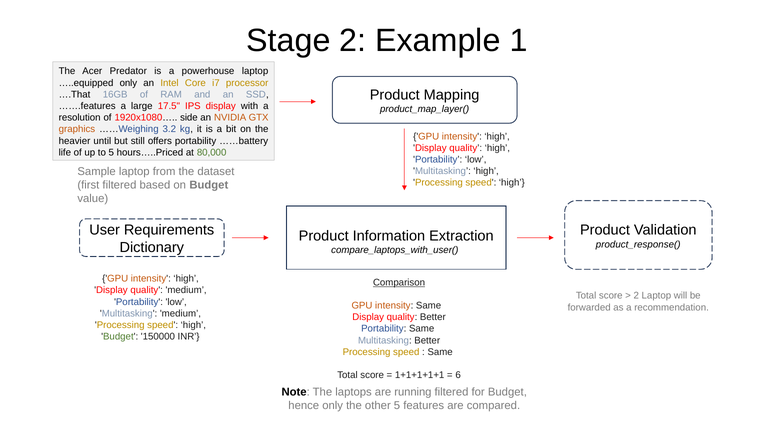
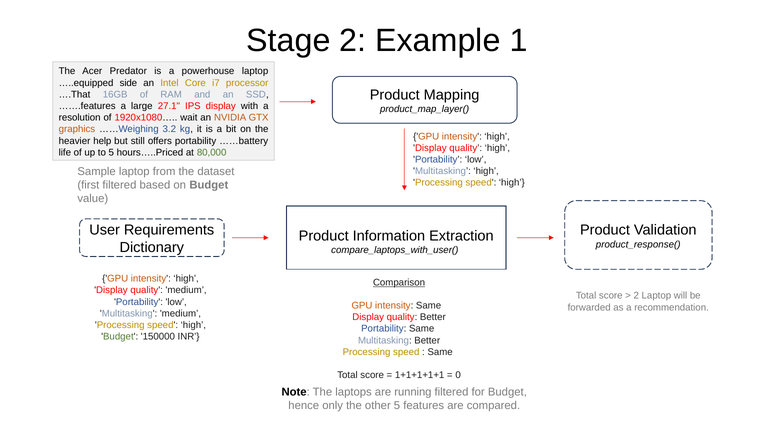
…..equipped only: only -> side (128, 83)
17.5: 17.5 -> 27.1 (169, 106)
side: side -> wait (189, 118)
until: until -> help (102, 141)
6: 6 -> 0 (458, 376)
